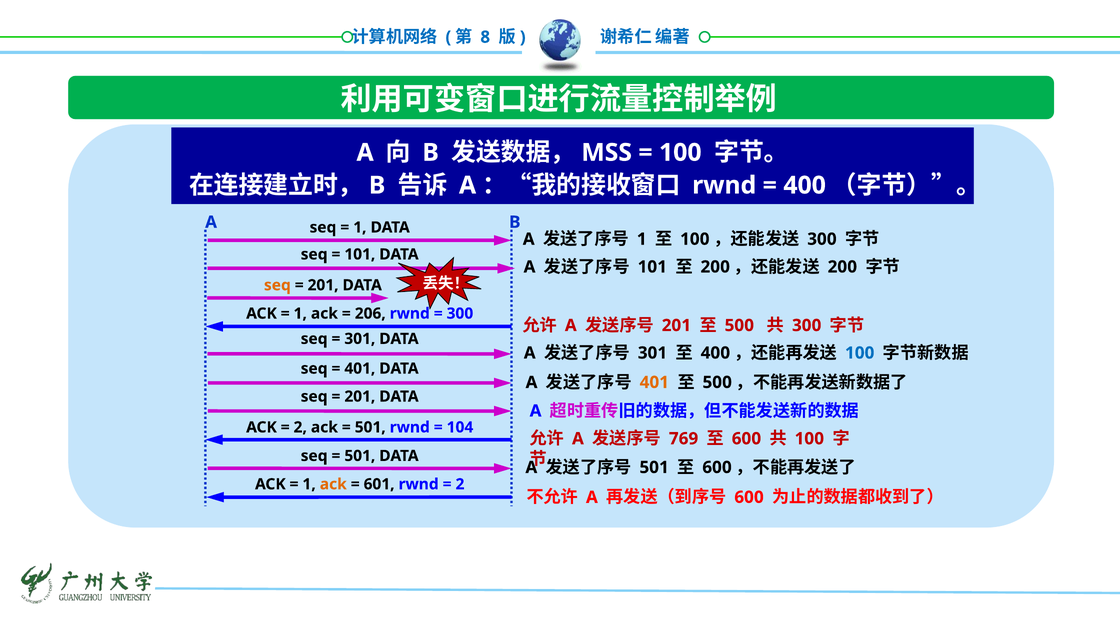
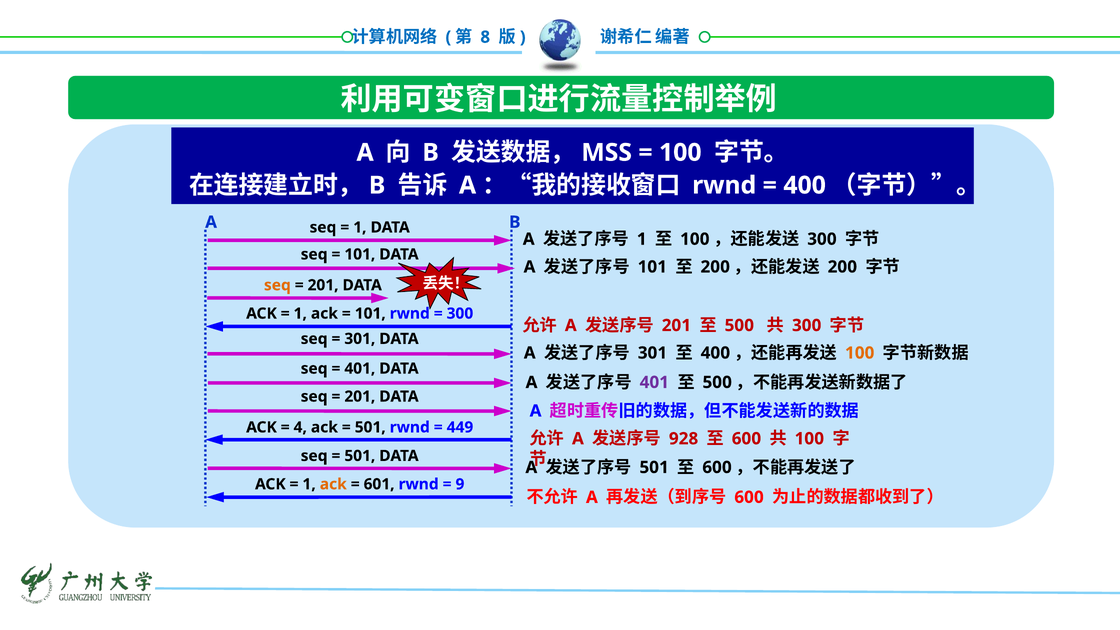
206: 206 -> 101 (370, 314)
100 colour: blue -> orange (860, 353)
401 colour: orange -> purple (654, 382)
2: 2 -> 4 (300, 427)
104: 104 -> 449 (460, 427)
769: 769 -> 928 (684, 439)
2: 2 -> 9 (460, 484)
